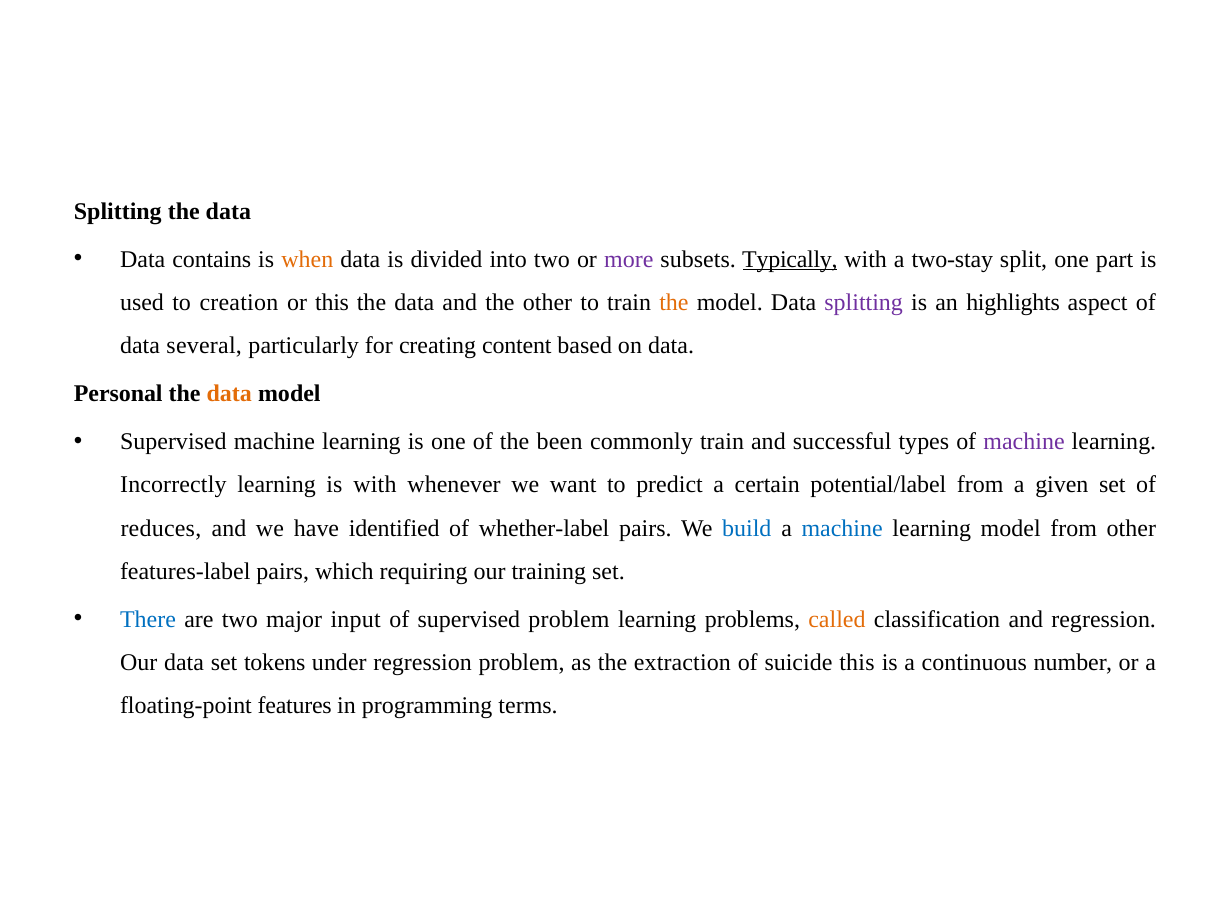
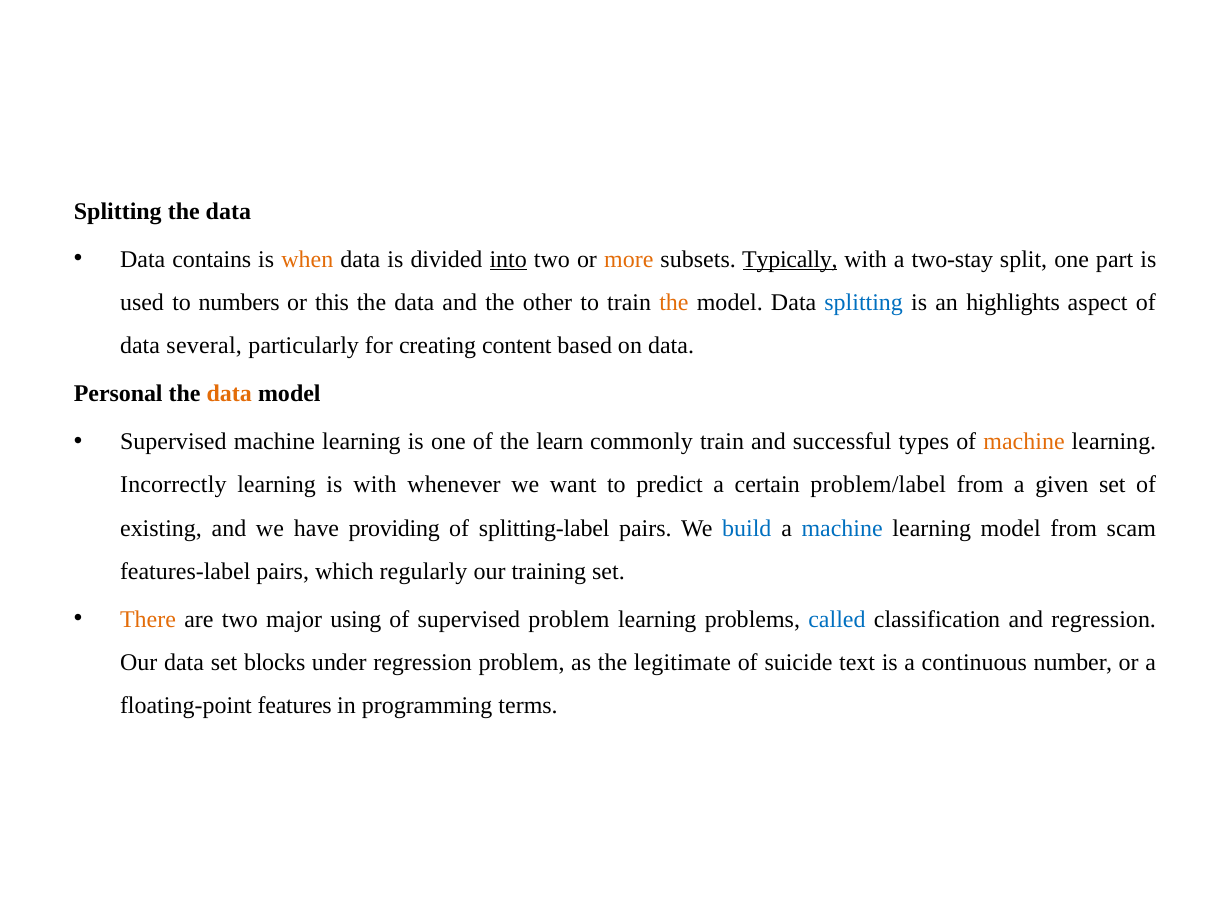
into underline: none -> present (508, 259)
more colour: purple -> orange (629, 259)
creation: creation -> numbers (239, 302)
splitting colour: purple -> blue (864, 302)
been: been -> learn (560, 442)
machine colour: purple -> orange (1024, 442)
potential/label: potential/label -> problem/label (878, 485)
reduces: reduces -> existing (161, 528)
identified: identified -> providing (394, 528)
whether-label: whether-label -> splitting-label (544, 528)
from other: other -> scam (1131, 528)
requiring: requiring -> regularly (423, 571)
There colour: blue -> orange (148, 619)
input: input -> using (356, 619)
called colour: orange -> blue (837, 619)
tokens: tokens -> blocks (275, 663)
extraction: extraction -> legitimate (682, 663)
suicide this: this -> text (857, 663)
